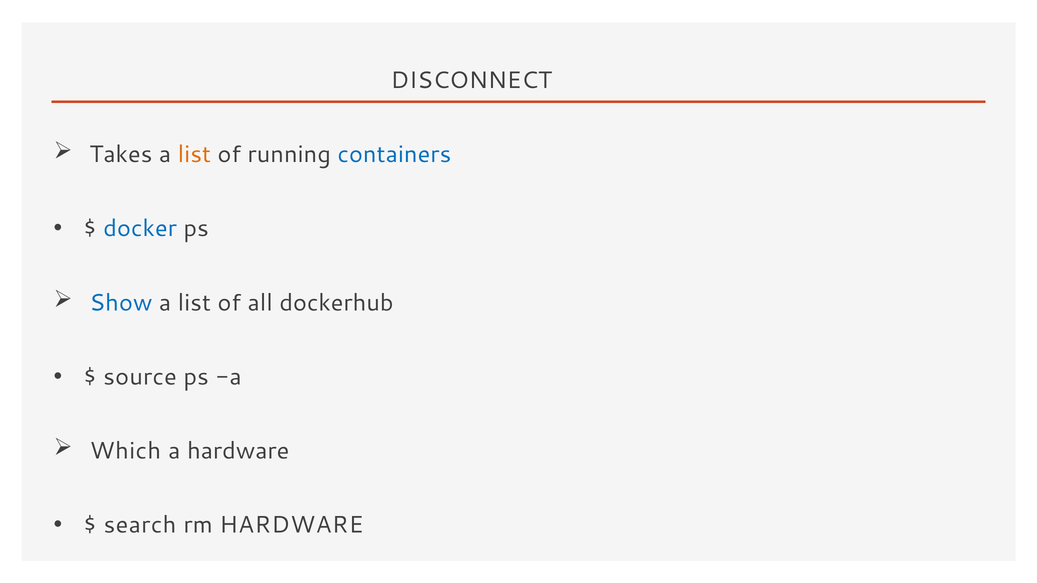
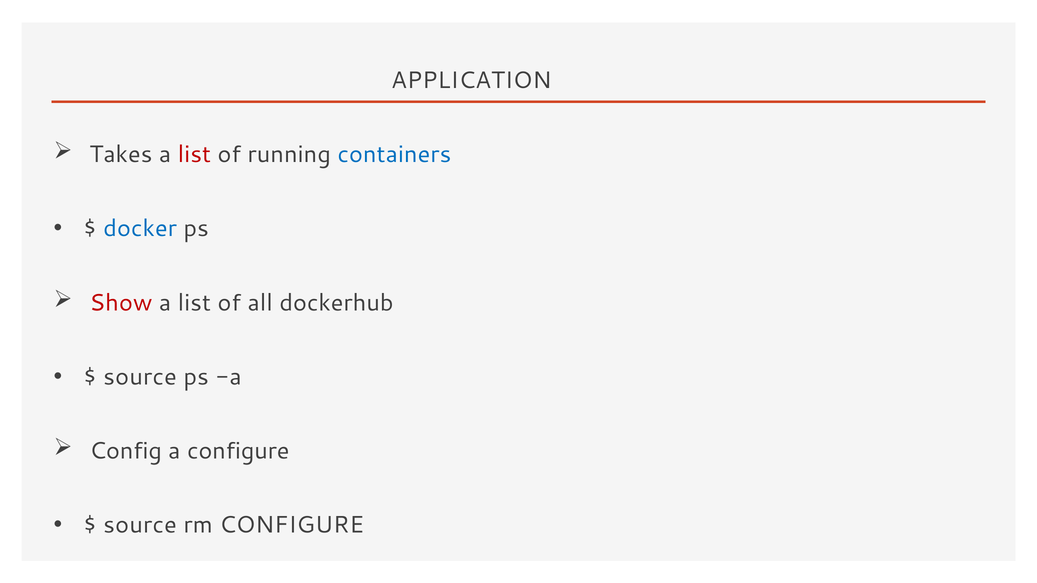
DISCONNECT: DISCONNECT -> APPLICATION (471, 80)
list colour: orange -> red (194, 155)
Show colour: blue -> red (121, 303)
Which: Which -> Config (126, 451)
a hardware: hardware -> configure (238, 451)
search: search -> source (140, 525)
rm HARDWARE: HARDWARE -> CONFIGURE (292, 525)
